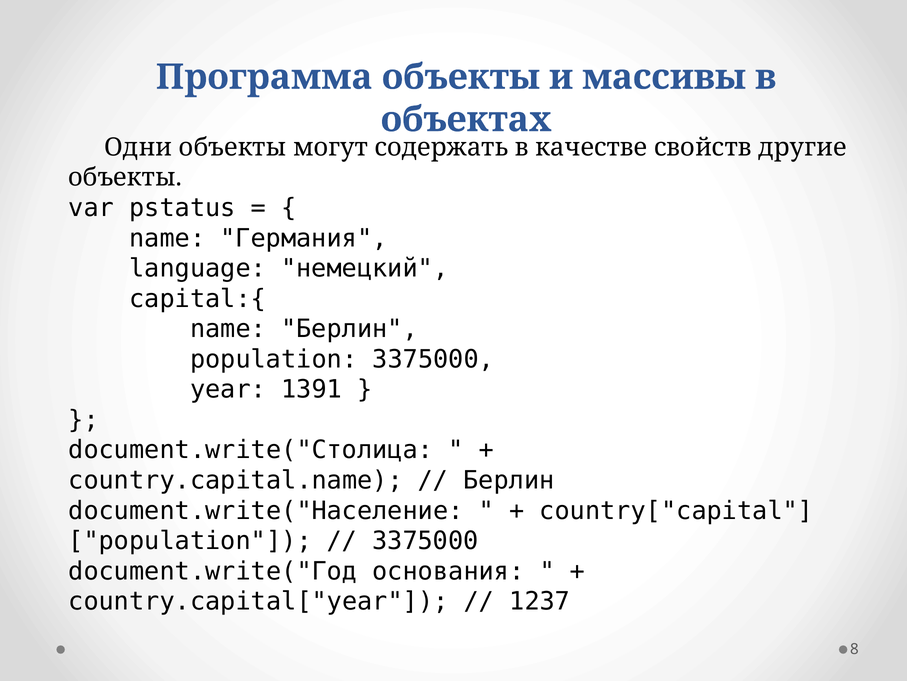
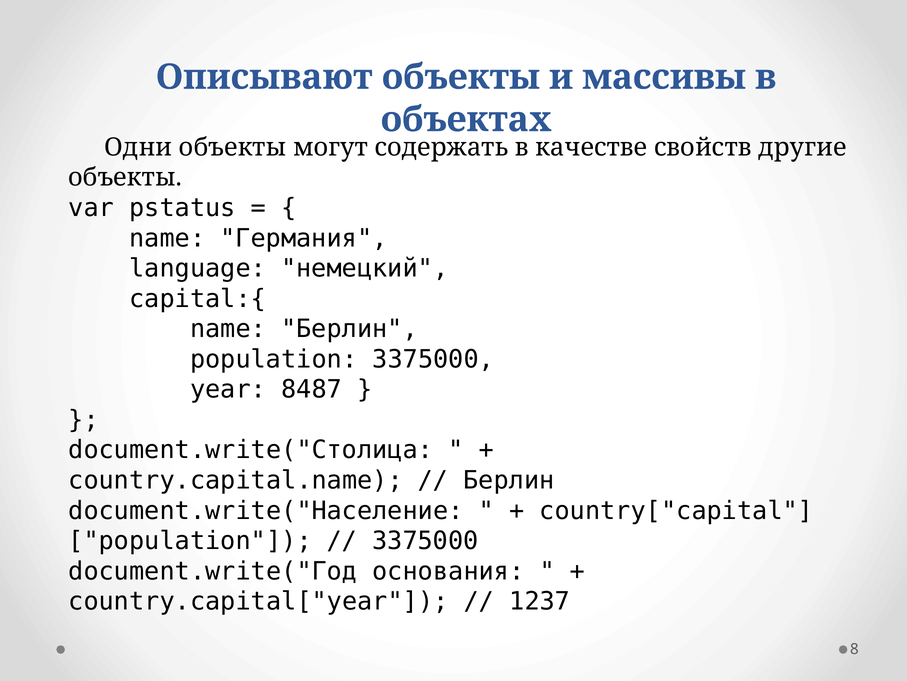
Программа: Программа -> Описывают (264, 77)
1391: 1391 -> 8487 (312, 389)
